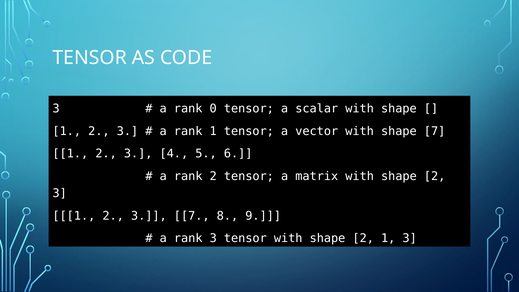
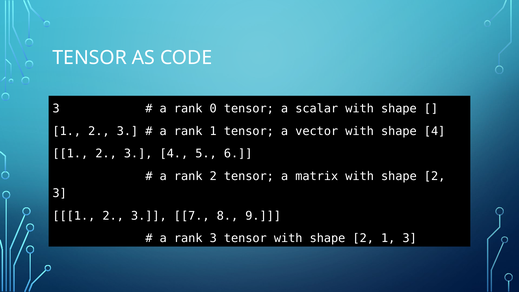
shape 7: 7 -> 4 (435, 131)
